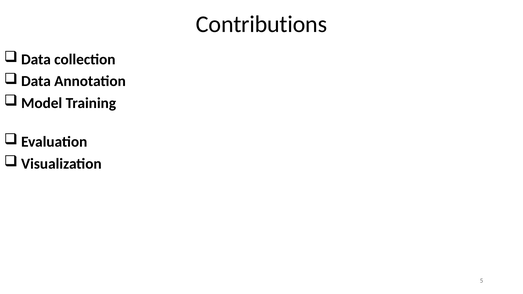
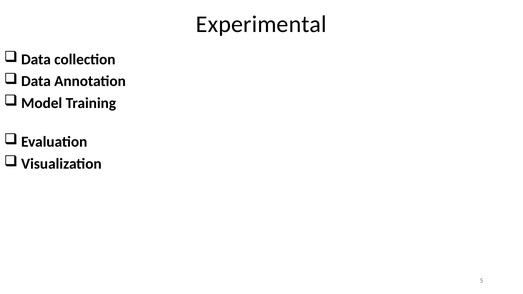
Contributions: Contributions -> Experimental (261, 24)
